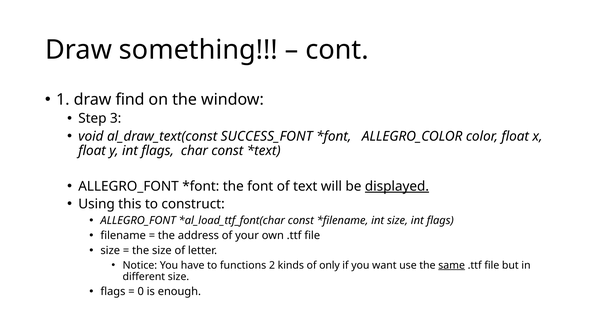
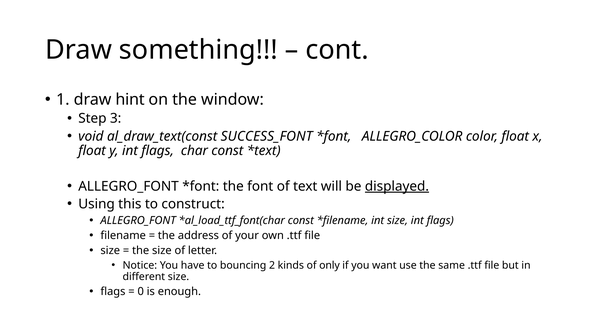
find: find -> hint (130, 99)
functions: functions -> bouncing (243, 265)
same underline: present -> none (452, 265)
